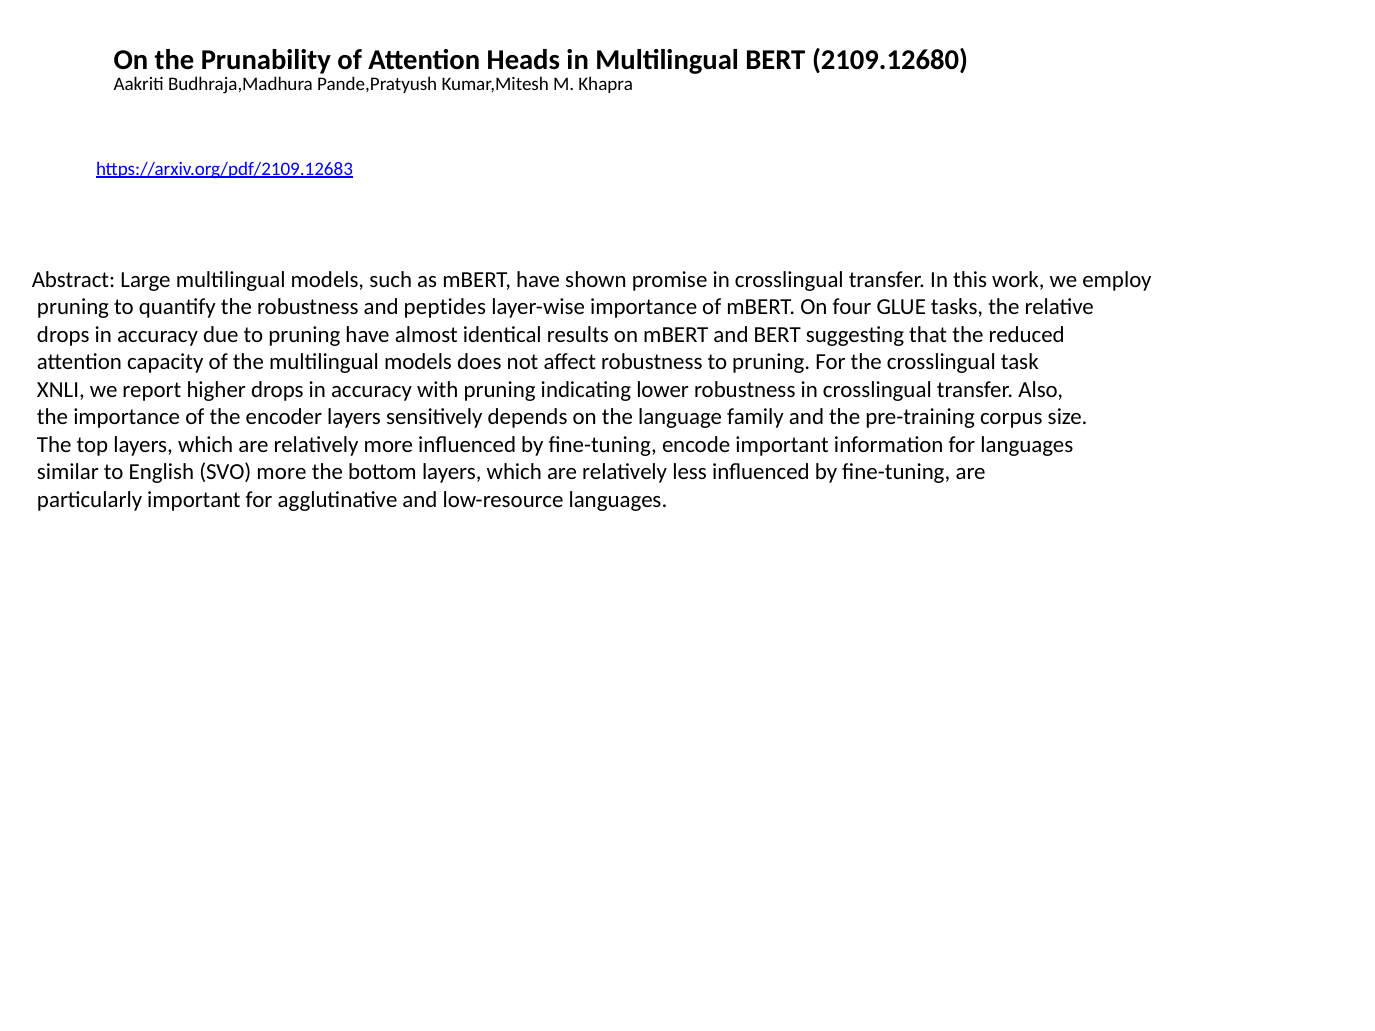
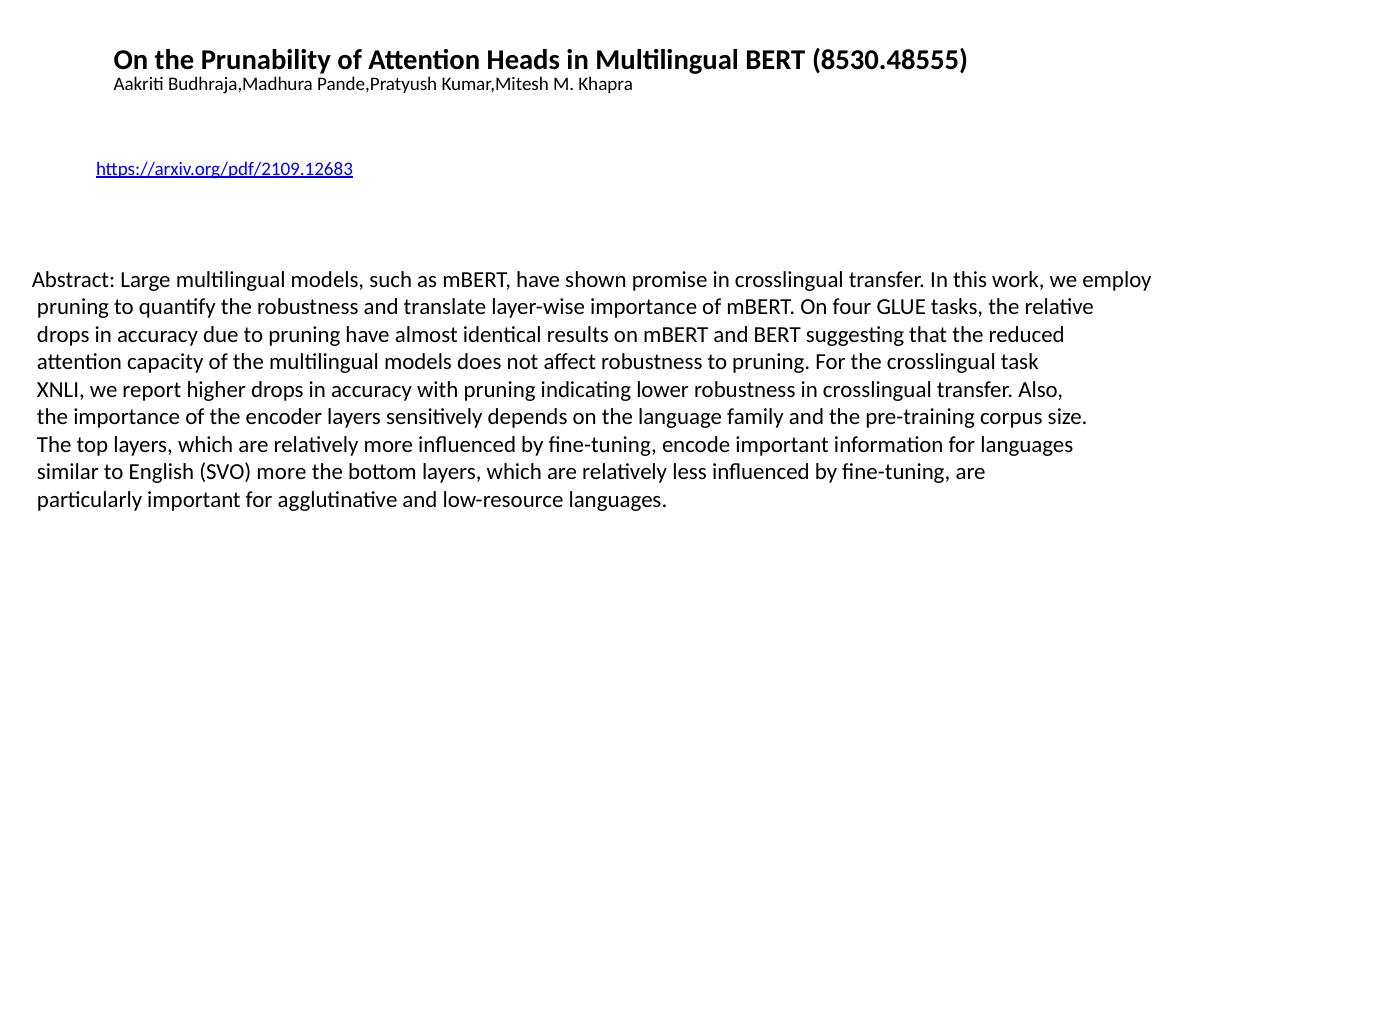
2109.12680: 2109.12680 -> 8530.48555 (890, 61)
peptides: peptides -> translate (445, 307)
